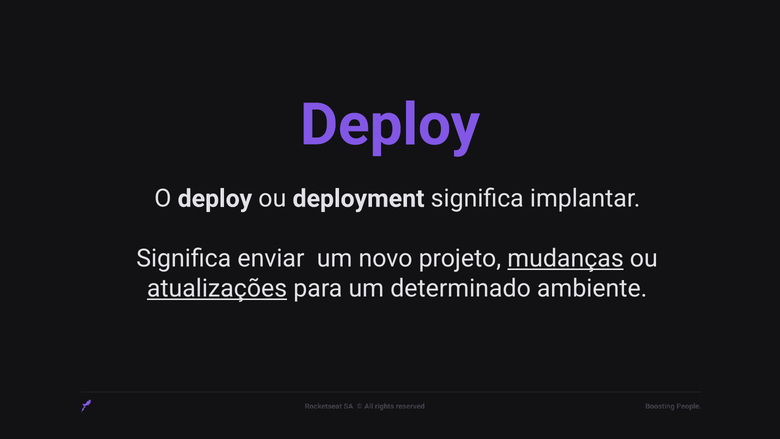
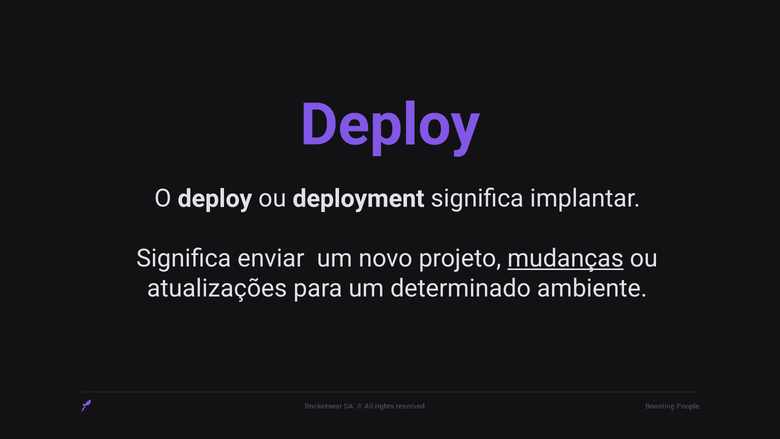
atualizações underline: present -> none (217, 288)
